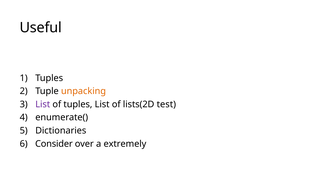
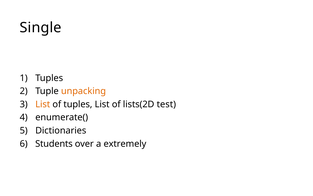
Useful: Useful -> Single (41, 28)
List colour: purple -> orange (43, 104)
Consider: Consider -> Students (54, 143)
